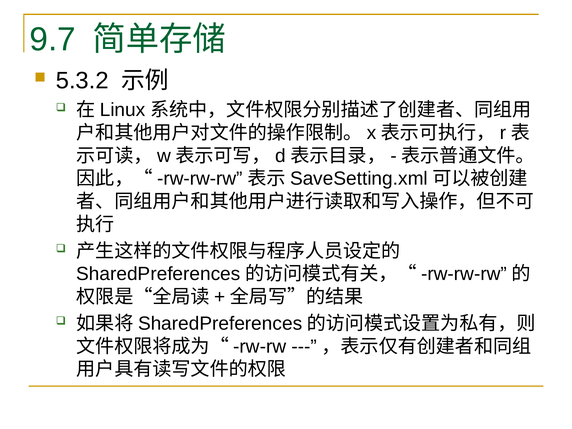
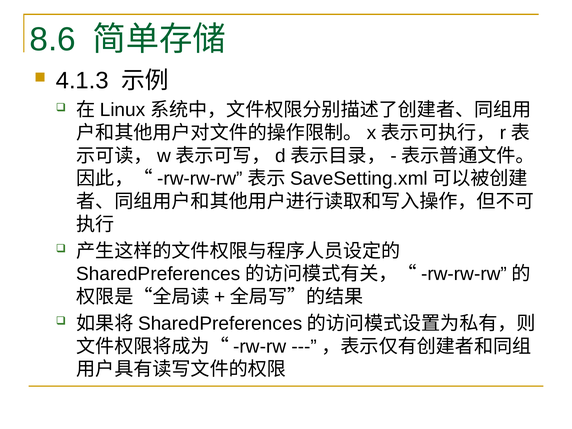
9.7: 9.7 -> 8.6 (53, 40)
5.3.2: 5.3.2 -> 4.1.3 (82, 81)
